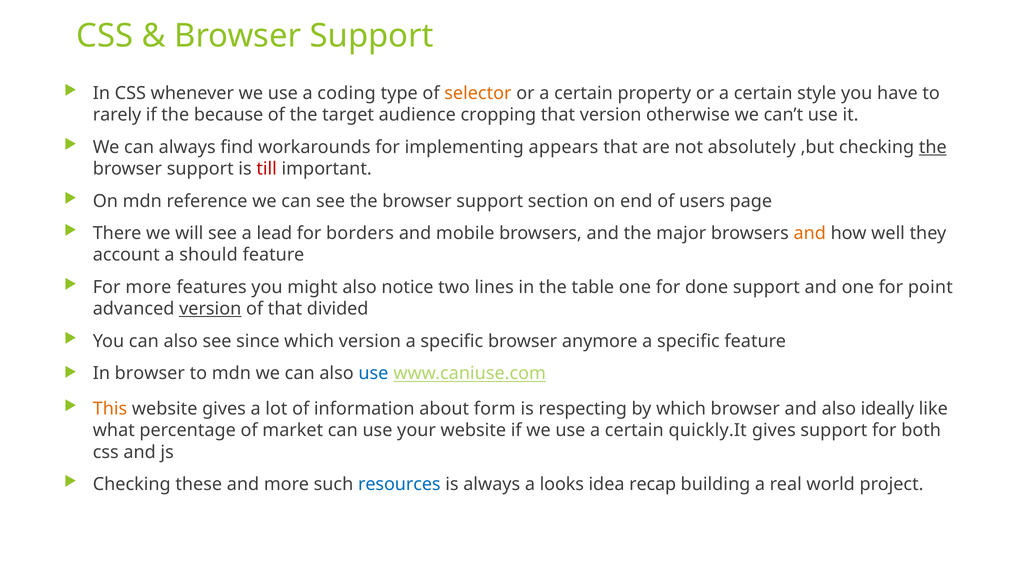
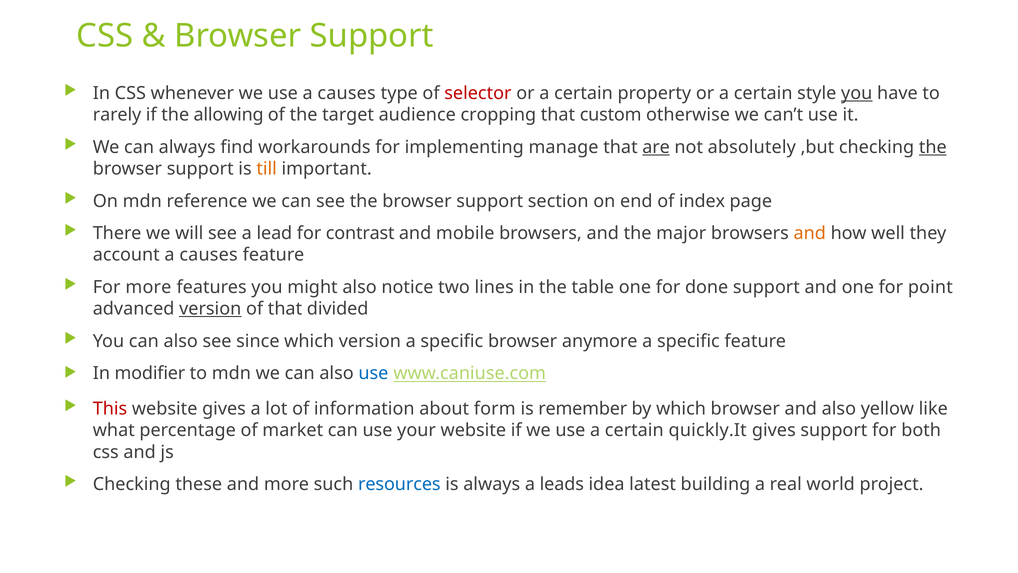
use a coding: coding -> causes (347, 93)
selector colour: orange -> red (478, 93)
you underline: none -> present (857, 93)
because: because -> allowing (229, 115)
that version: version -> custom (611, 115)
appears: appears -> manage (564, 147)
are underline: none -> present (656, 147)
till colour: red -> orange (267, 169)
users: users -> index (702, 201)
borders: borders -> contrast (360, 233)
should: should -> causes (209, 255)
In browser: browser -> modifier (150, 373)
This colour: orange -> red (110, 408)
respecting: respecting -> remember (583, 408)
ideally: ideally -> yellow (887, 408)
looks: looks -> leads (562, 484)
recap: recap -> latest (653, 484)
